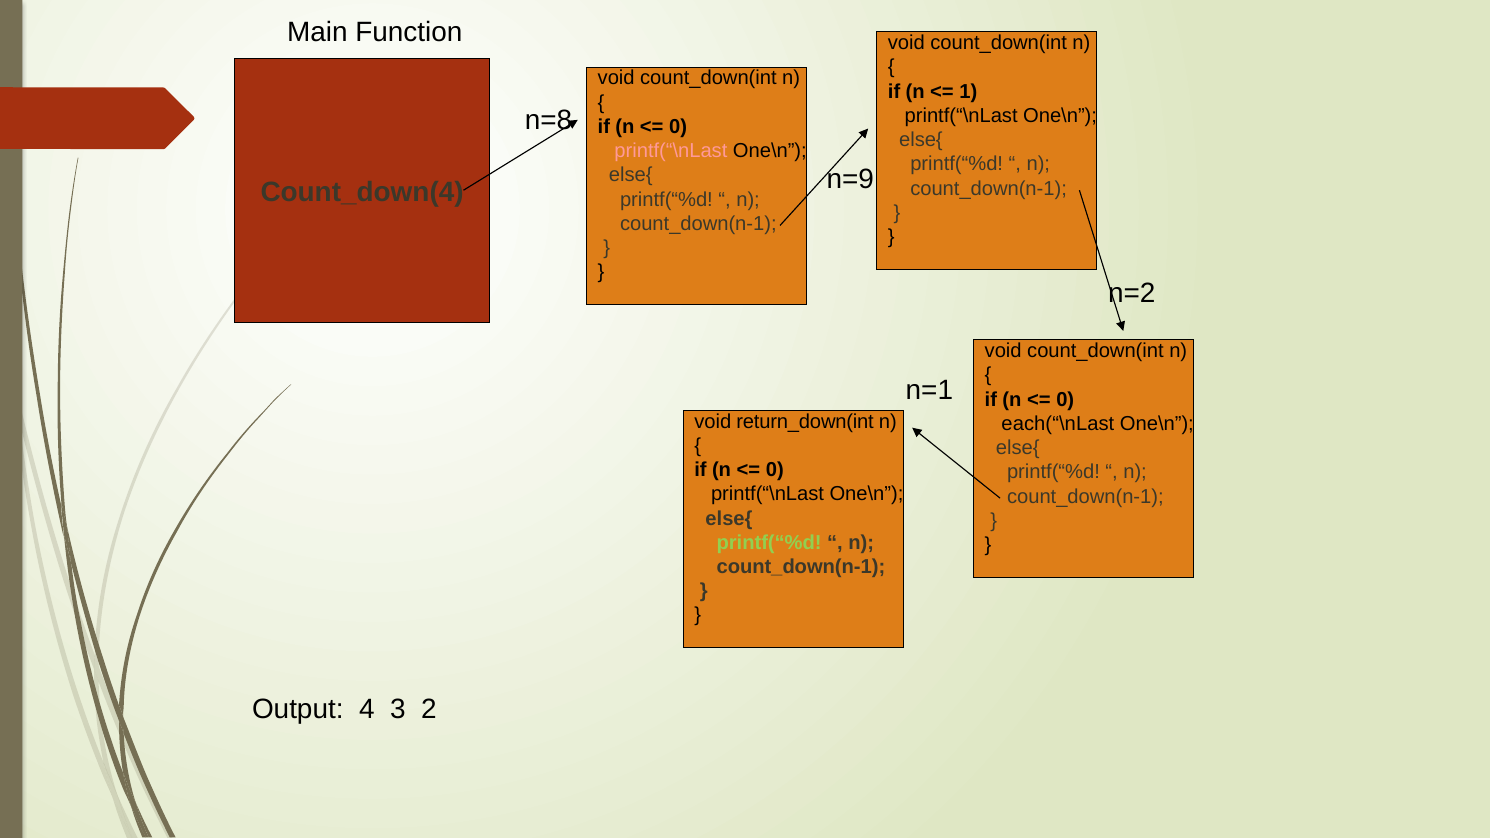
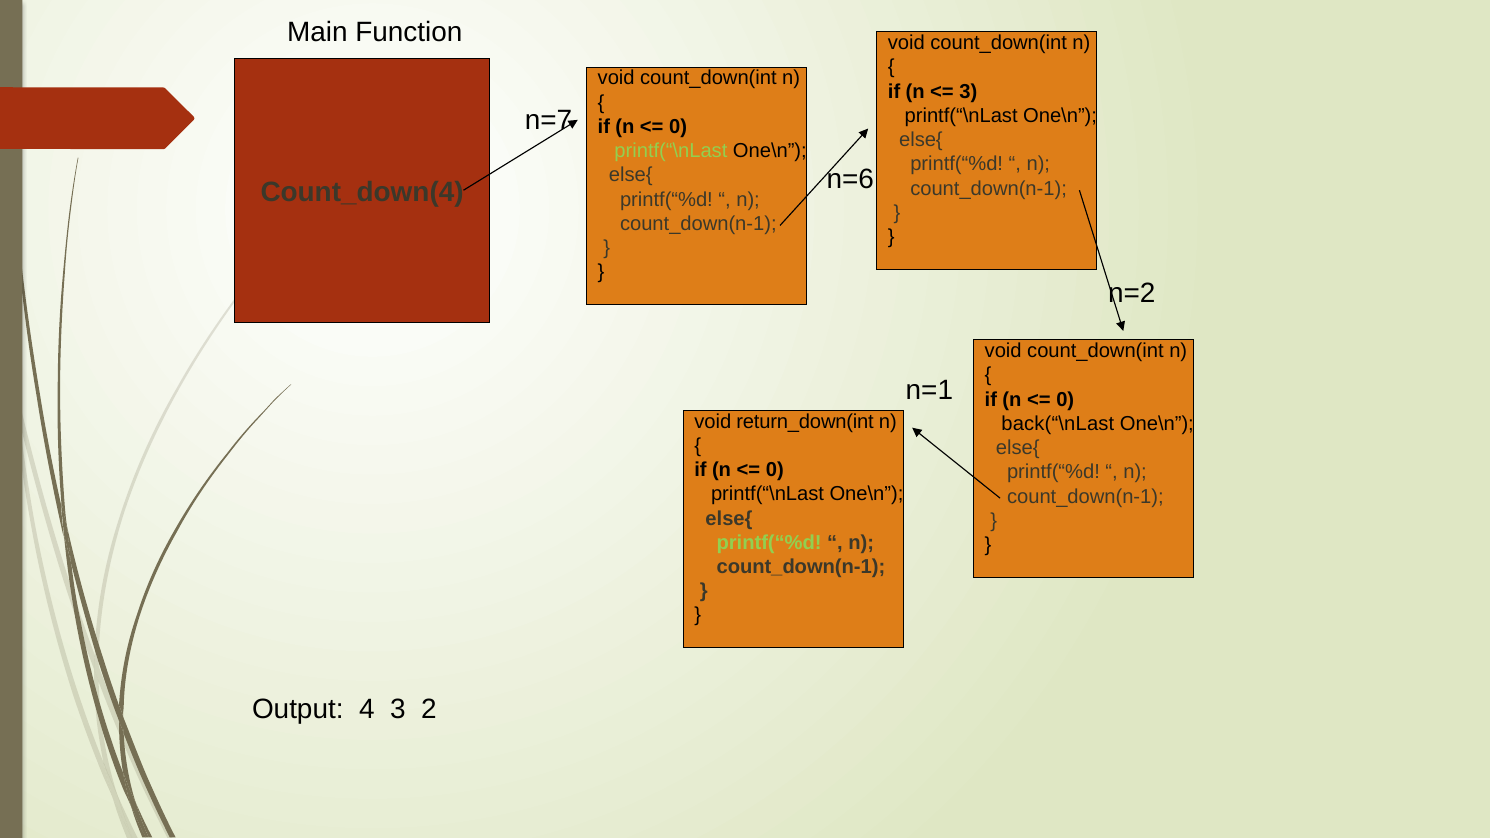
1: 1 -> 3 (968, 91)
n=8: n=8 -> n=7 (549, 120)
printf(“\nLast colour: pink -> light green (671, 151)
n=9: n=9 -> n=6 (850, 179)
each(“\nLast: each(“\nLast -> back(“\nLast (1058, 424)
